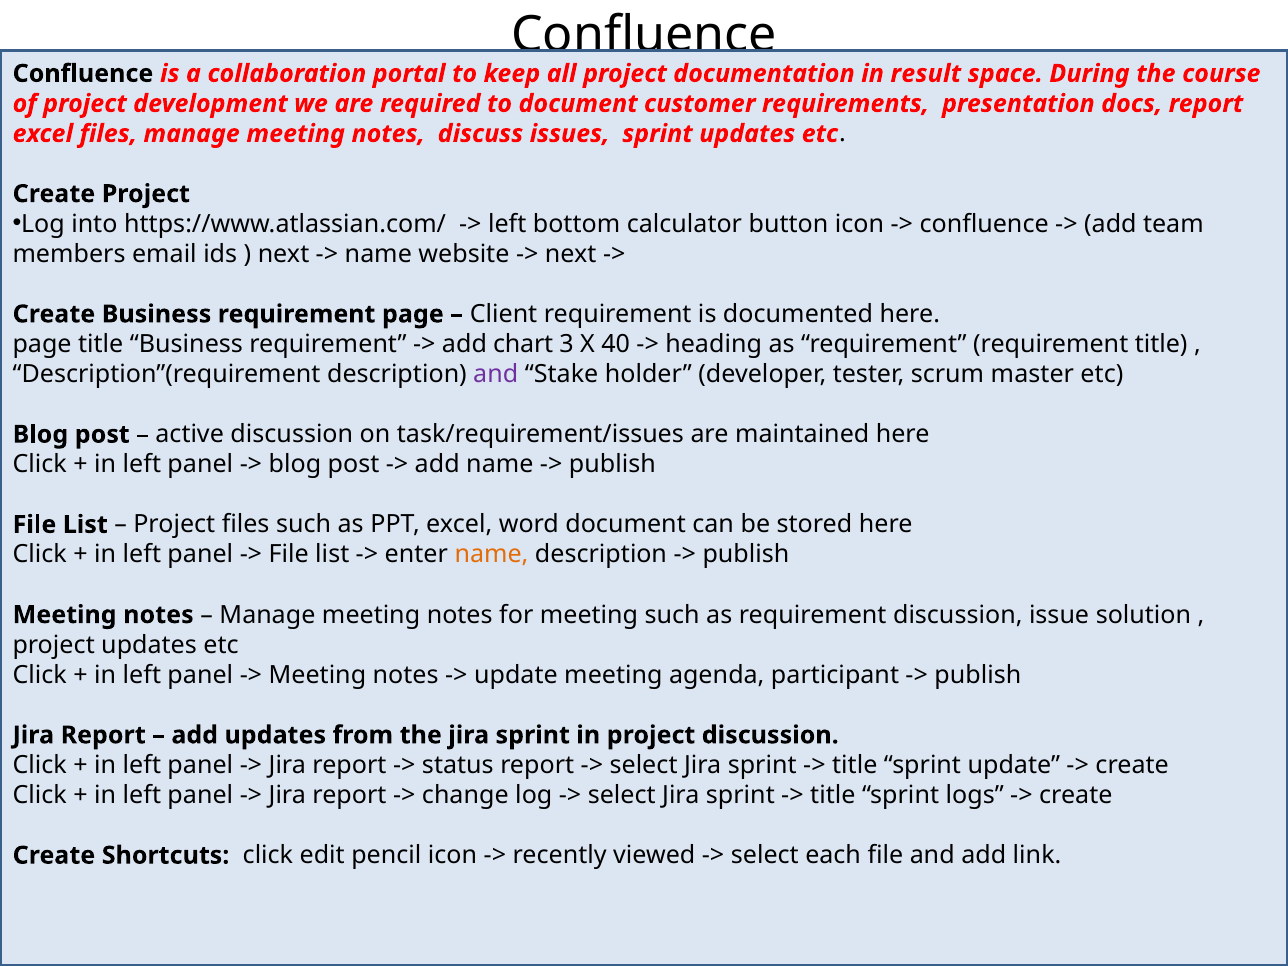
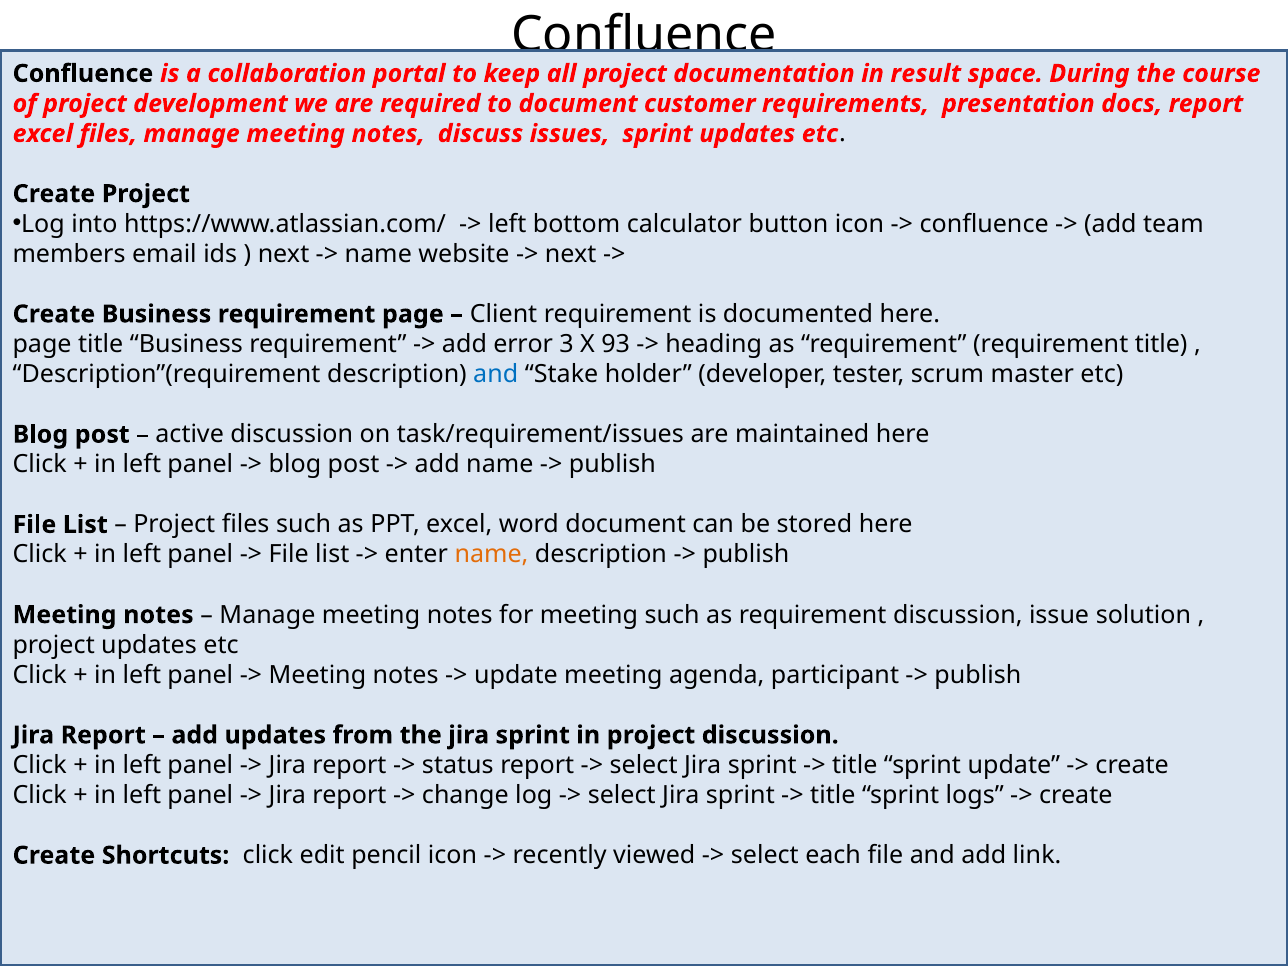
chart: chart -> error (523, 344)
40: 40 -> 93 (616, 344)
and colour: purple -> blue (496, 374)
